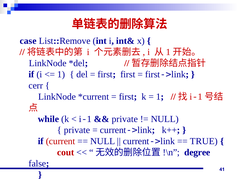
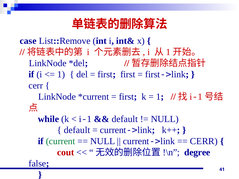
private: private -> default (125, 119)
private: private -> default (77, 130)
current colour: red -> green (61, 141)
TRUE: TRUE -> CERR (204, 141)
